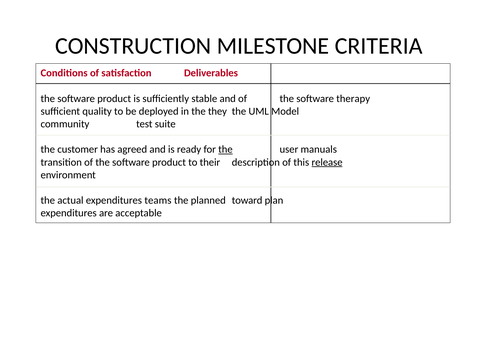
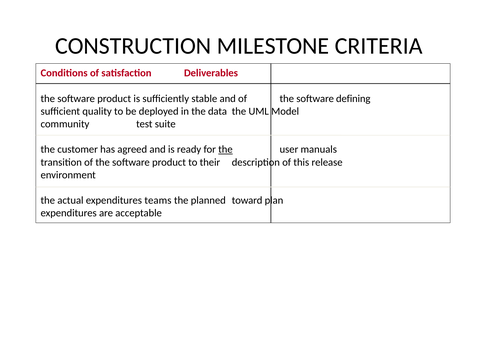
therapy: therapy -> defining (353, 99)
they: they -> data (217, 111)
release underline: present -> none (327, 162)
